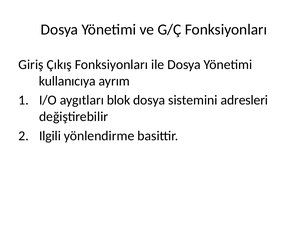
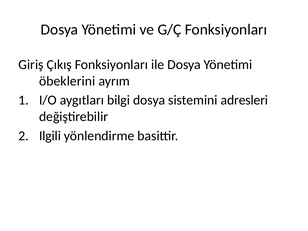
kullanıcıya: kullanıcıya -> öbeklerini (67, 81)
blok: blok -> bilgi (119, 100)
